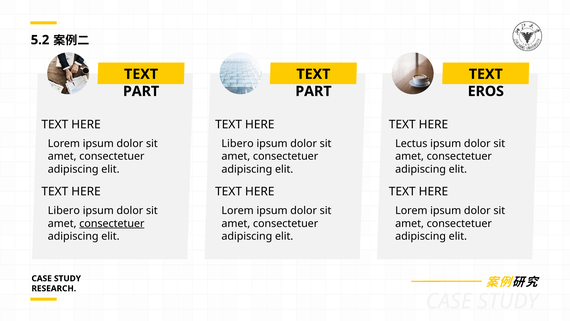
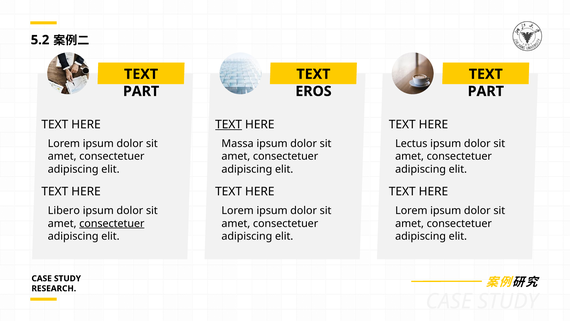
PART: PART -> EROS (313, 91)
EROS: EROS -> PART (486, 91)
TEXT underline: none -> present (229, 124)
Libero: Libero -> Massa (238, 143)
